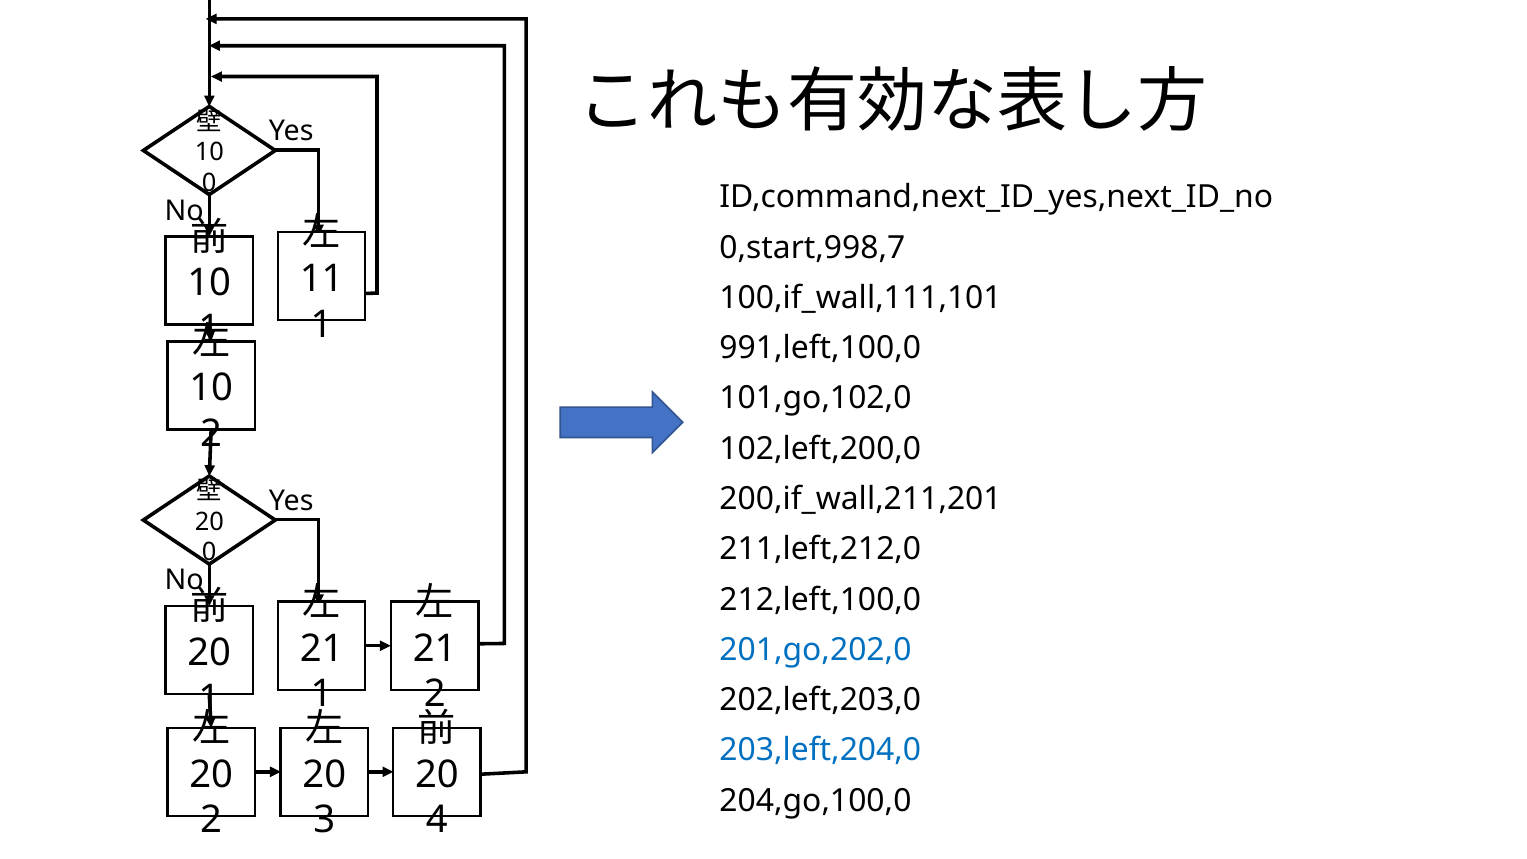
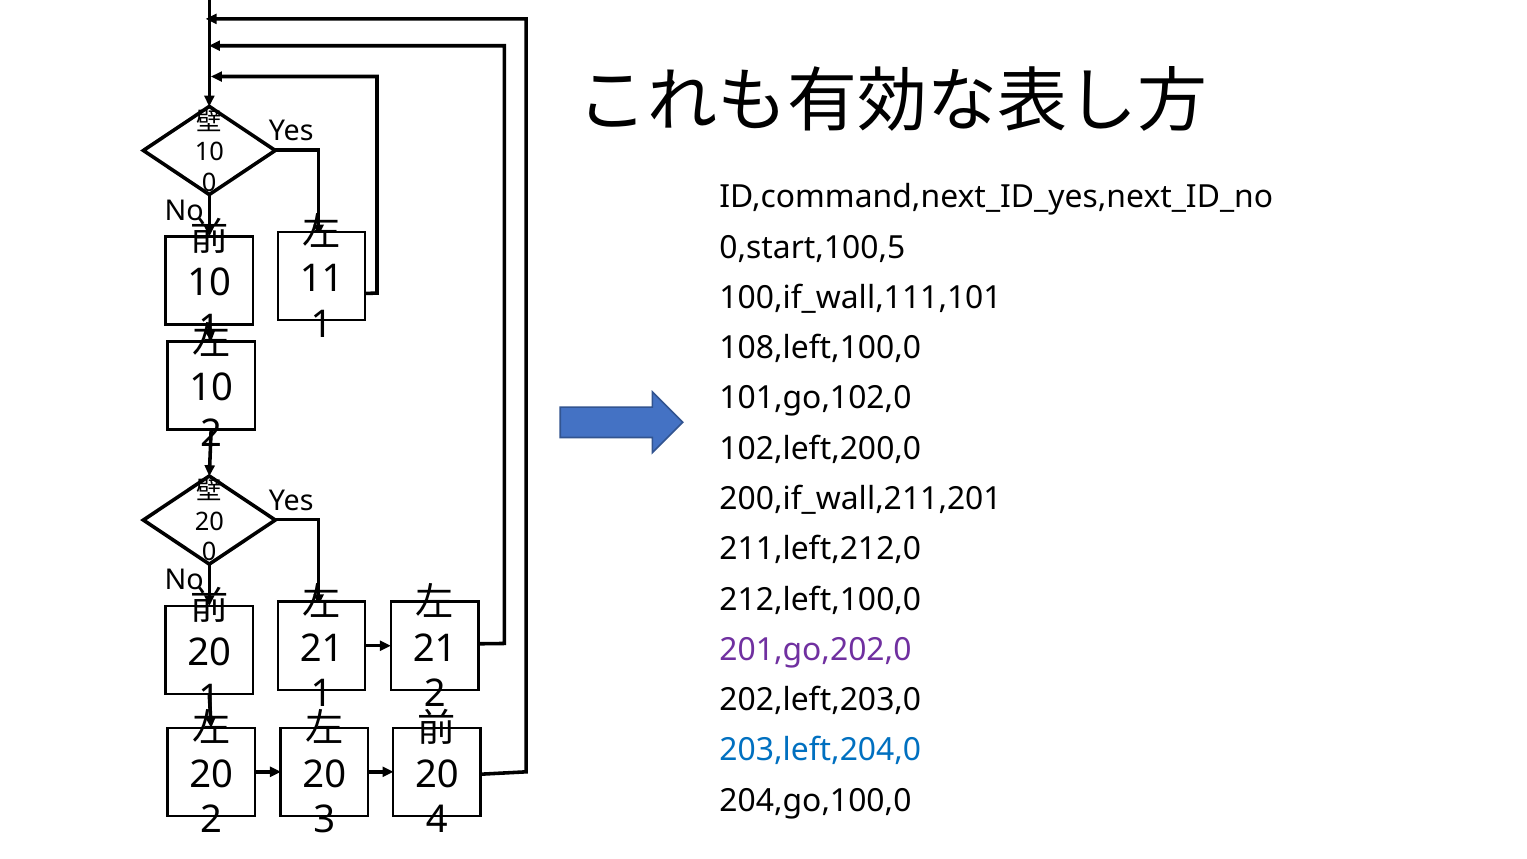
0,start,998,7: 0,start,998,7 -> 0,start,100,5 (812, 248)
991,left,100,0: 991,left,100,0 -> 108,left,100,0 (820, 348)
201,go,202,0 colour: blue -> purple (815, 650)
